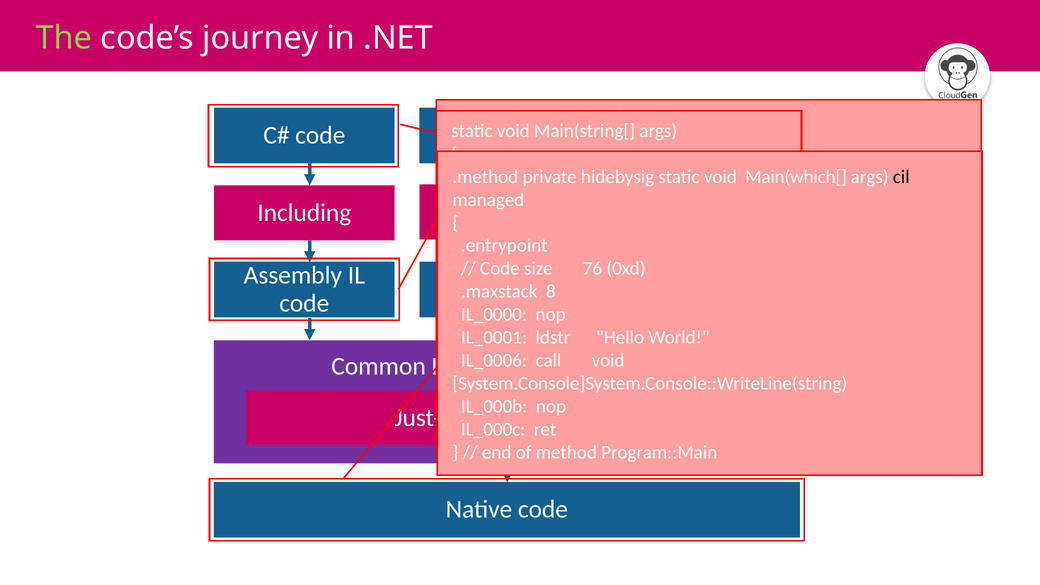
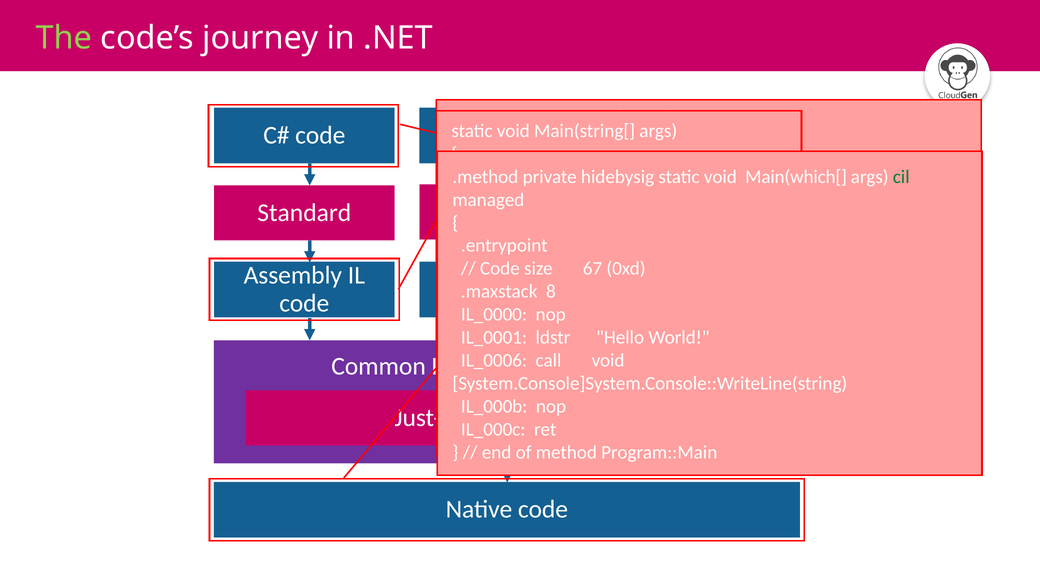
cil colour: black -> green (901, 177)
Including: Including -> Standard (304, 213)
76: 76 -> 67 (592, 269)
